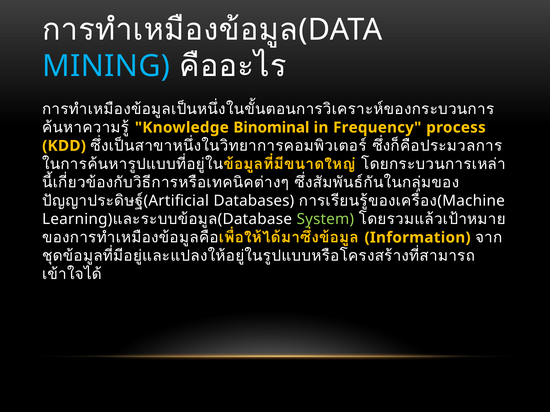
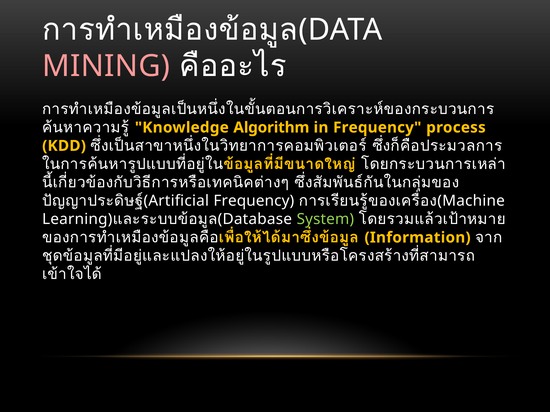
MINING colour: light blue -> pink (106, 66)
Binominal: Binominal -> Algorithm (271, 128)
Databases: Databases -> Frequency (254, 201)
